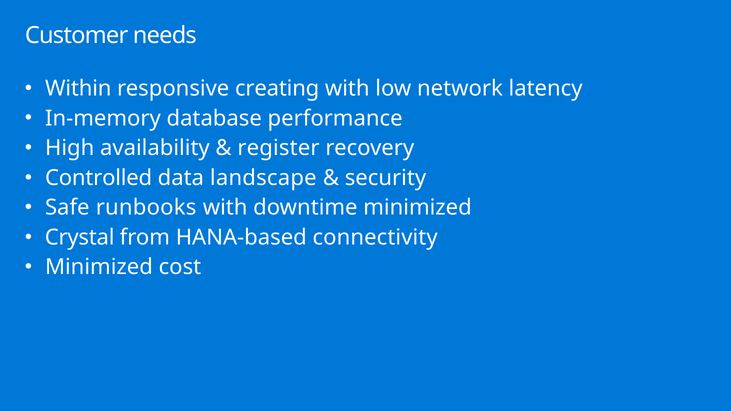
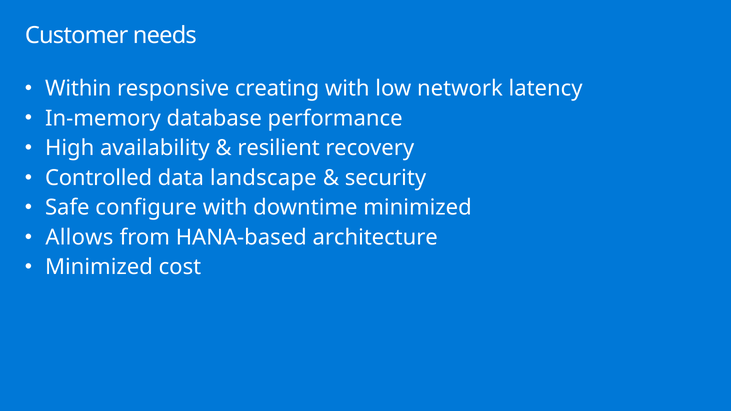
register: register -> resilient (279, 148)
runbooks: runbooks -> configure (146, 208)
Crystal: Crystal -> Allows (79, 238)
connectivity: connectivity -> architecture (375, 238)
